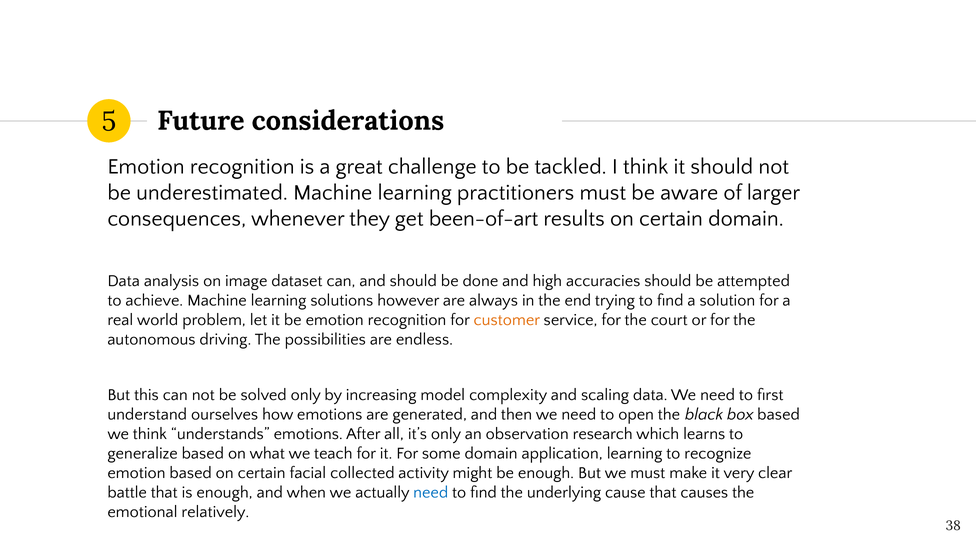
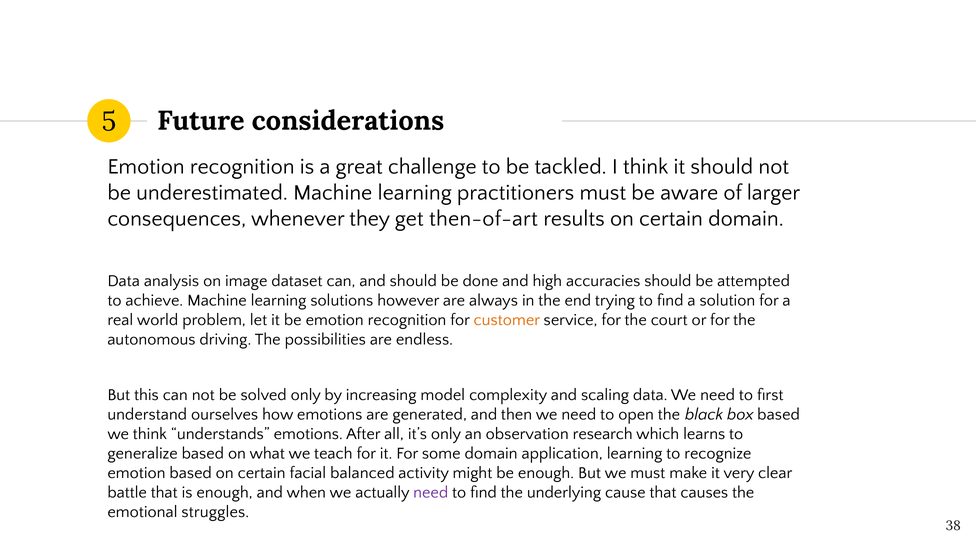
been-of-art: been-of-art -> then-of-art (483, 218)
collected: collected -> balanced (362, 473)
need colour: blue -> purple (431, 492)
relatively: relatively -> struggles (215, 512)
